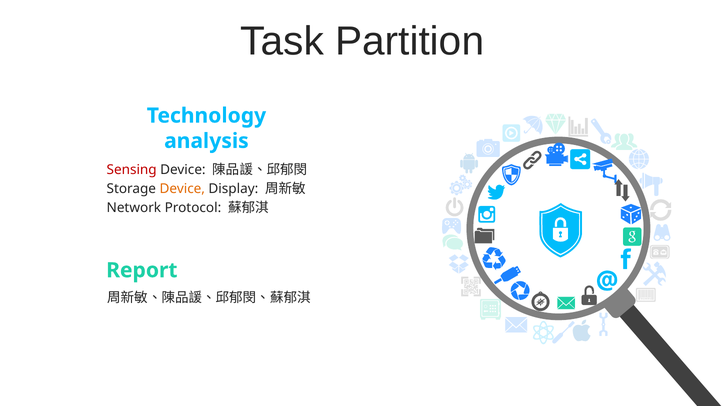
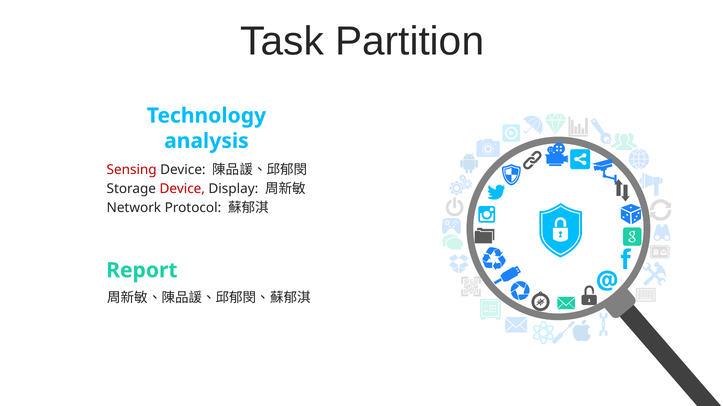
Device colour: orange -> red (182, 189)
